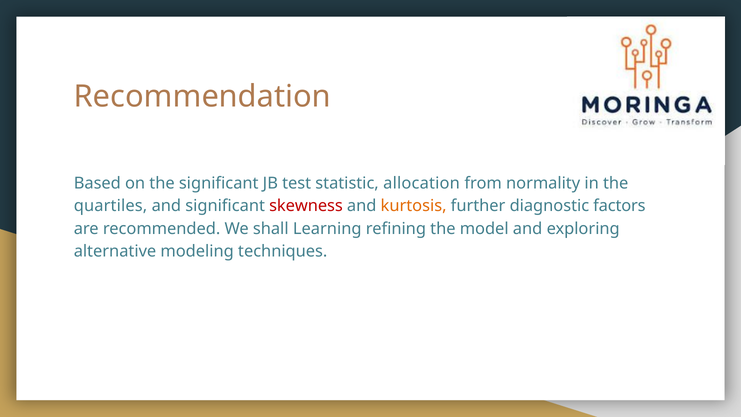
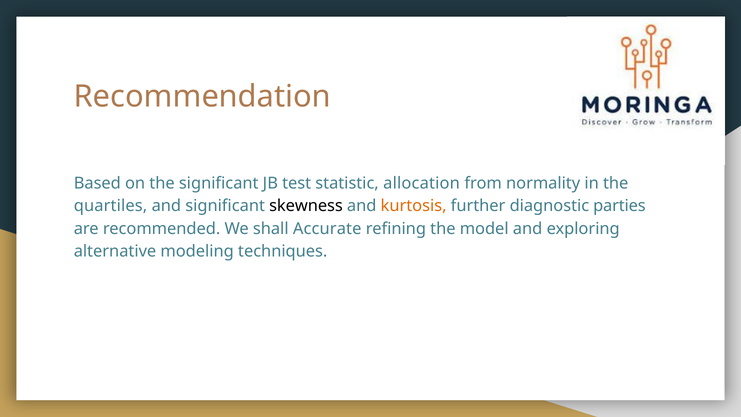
skewness colour: red -> black (306, 206)
factors: factors -> parties (619, 206)
Learning: Learning -> Accurate (327, 229)
